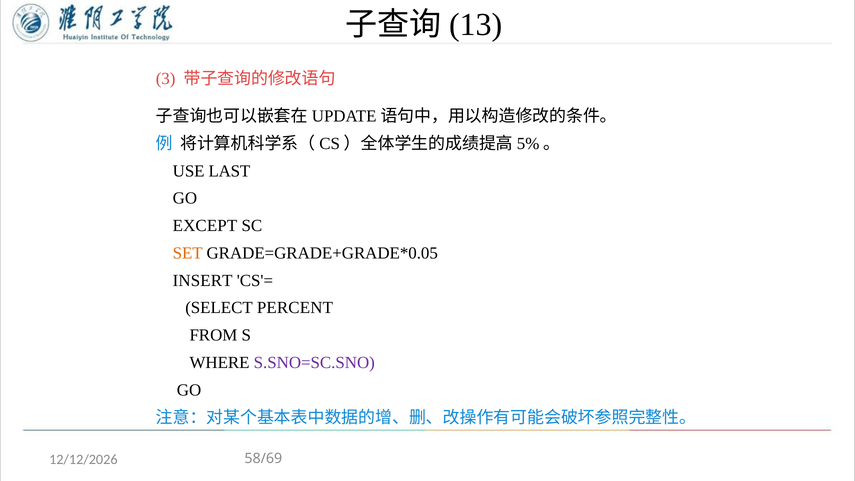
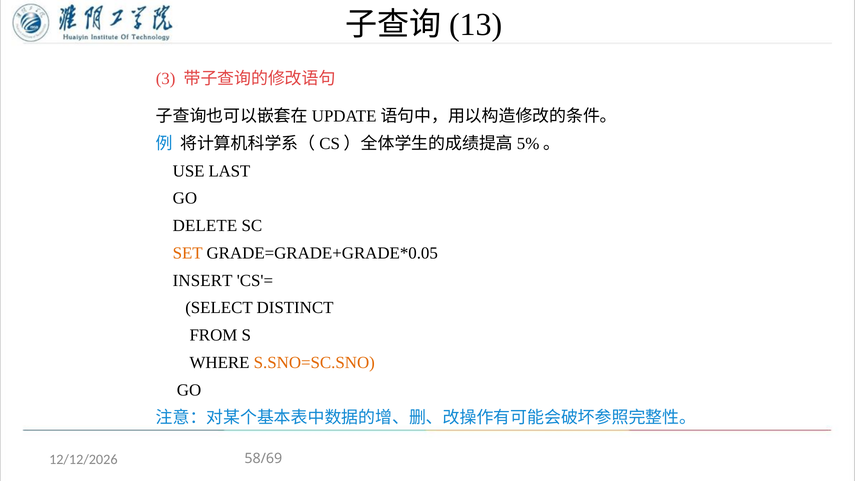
EXCEPT: EXCEPT -> DELETE (205, 226)
PERCENT: PERCENT -> DISTINCT (295, 308)
S.SNO=SC.SNO colour: purple -> orange (314, 363)
